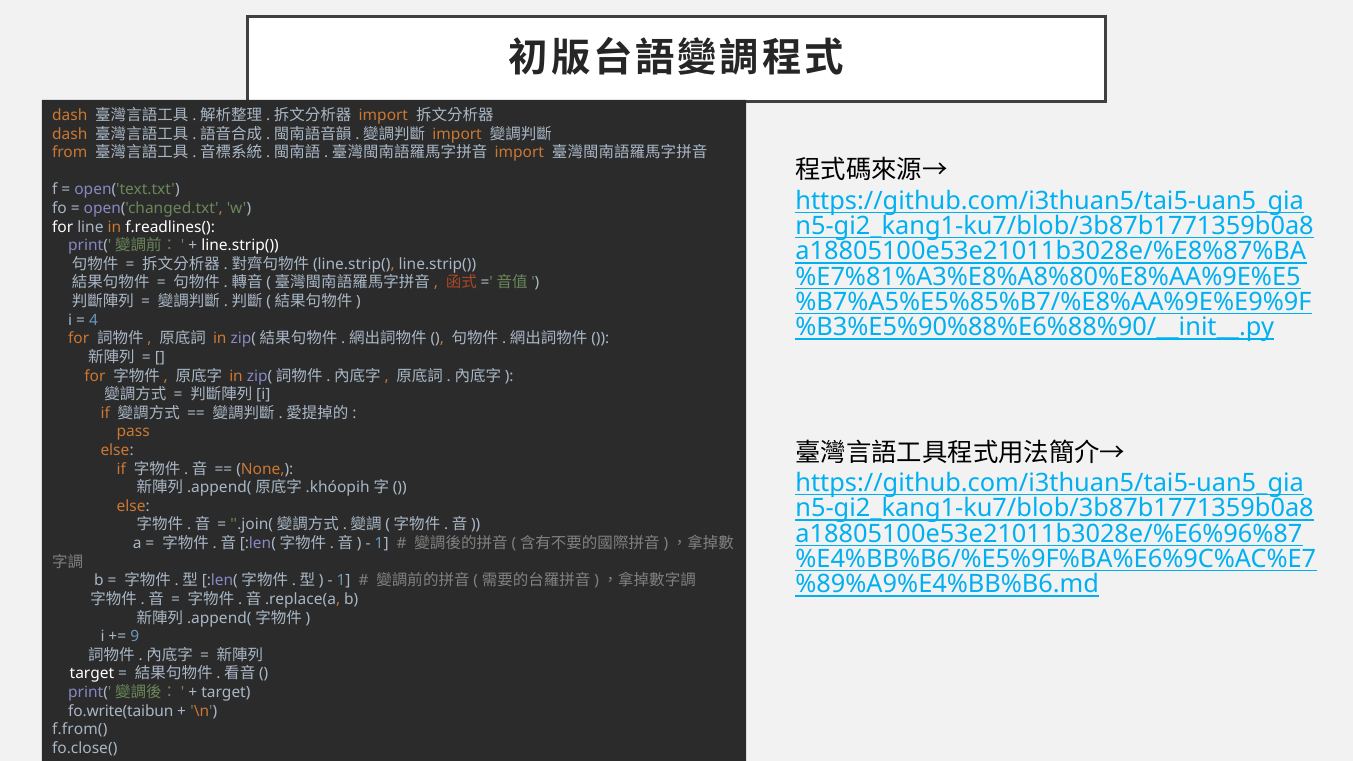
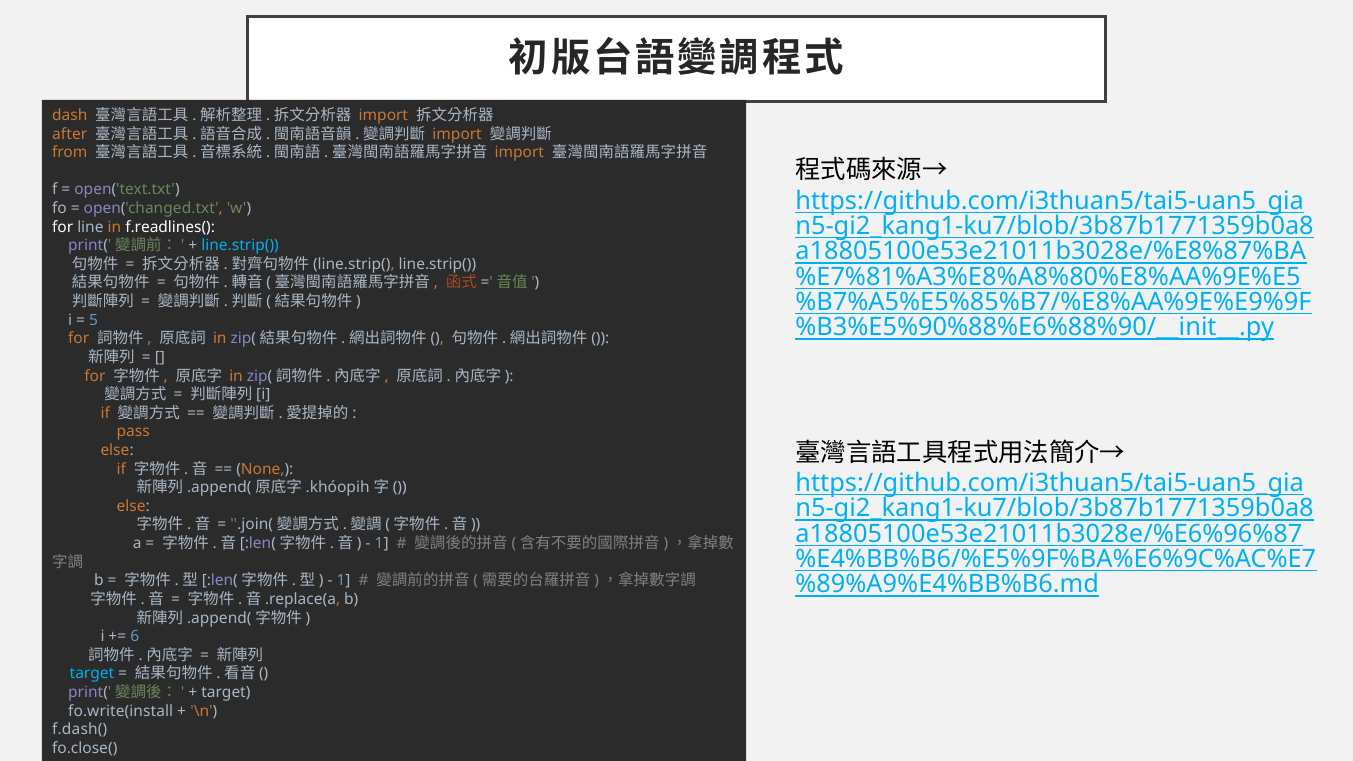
dash: dash -> after (70, 134)
line.strip( colour: white -> light blue (240, 246)
4: 4 -> 5 (94, 320)
9: 9 -> 6 (135, 637)
target colour: white -> light blue (92, 674)
fo.write(taibun: fo.write(taibun -> fo.write(install (121, 711)
f.from(: f.from( -> f.dash( (80, 730)
